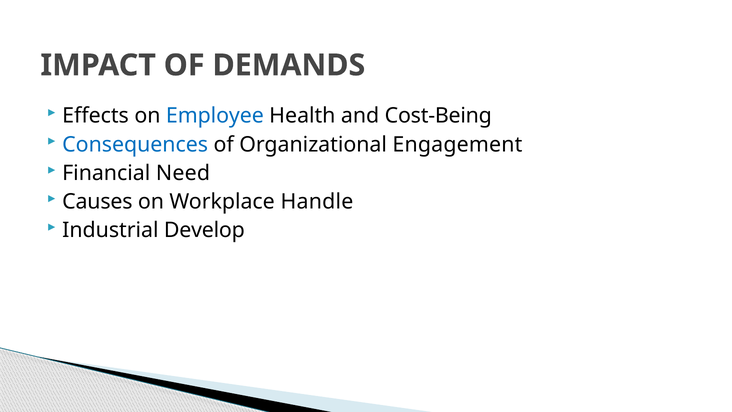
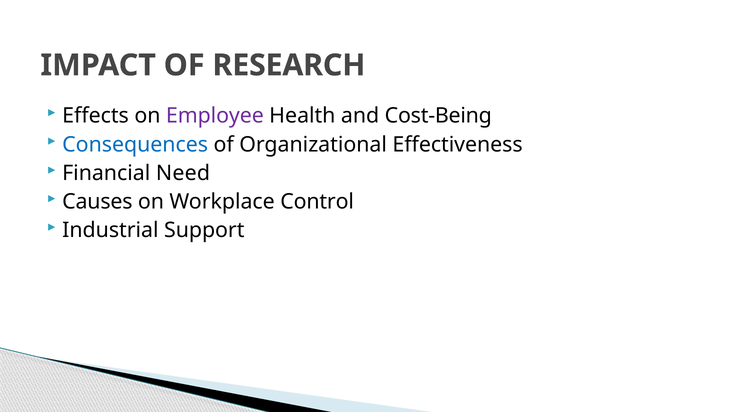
DEMANDS: DEMANDS -> RESEARCH (289, 65)
Employee colour: blue -> purple (215, 116)
Engagement: Engagement -> Effectiveness (458, 144)
Handle: Handle -> Control (317, 202)
Develop: Develop -> Support (204, 230)
